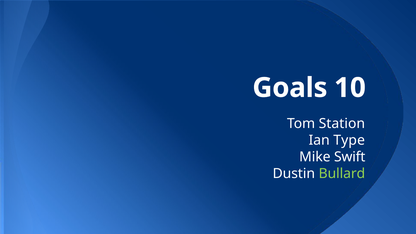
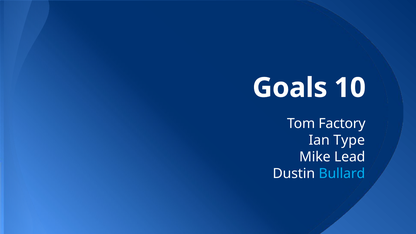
Station: Station -> Factory (342, 124)
Swift: Swift -> Lead (350, 157)
Bullard colour: light green -> light blue (342, 174)
